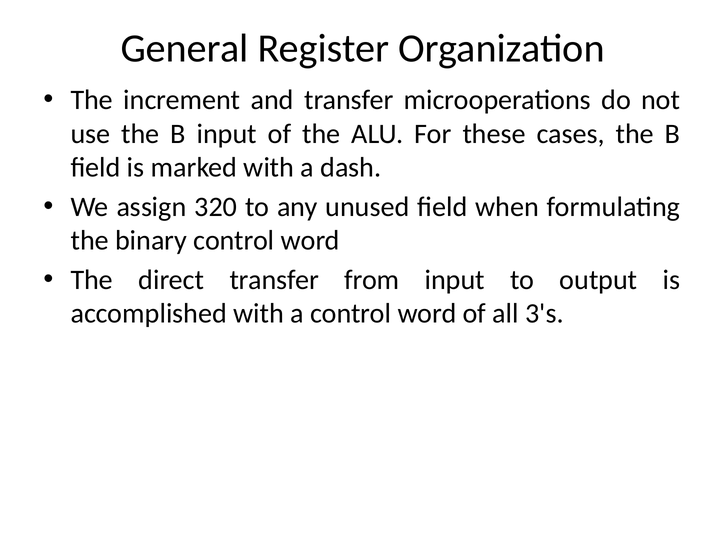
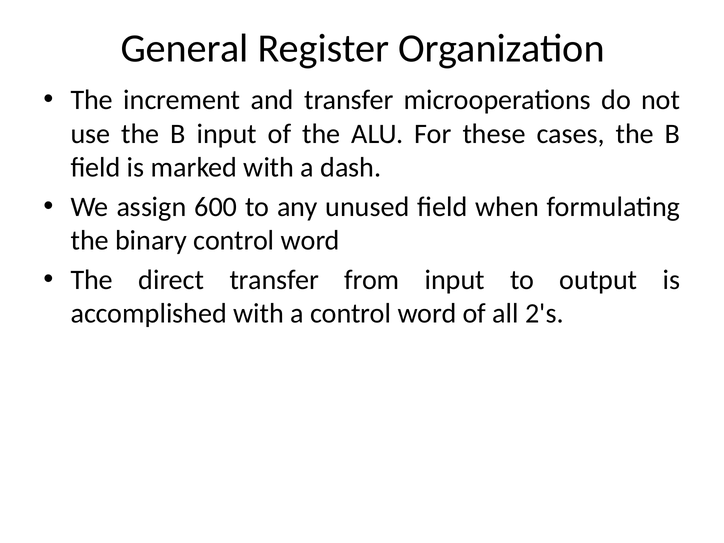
320: 320 -> 600 (216, 207)
3's: 3's -> 2's (544, 314)
